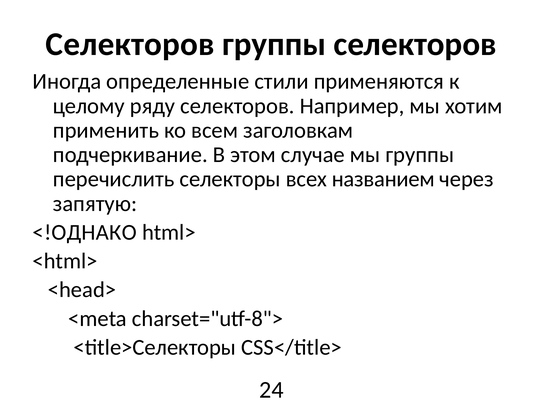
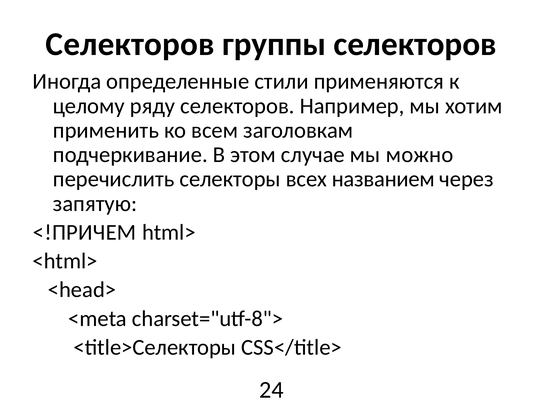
мы группы: группы -> можно (420, 155)
<!ОДНАКО: <!ОДНАКО -> <!ПРИЧЕМ (85, 232)
